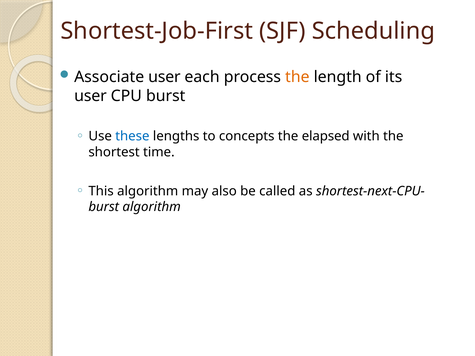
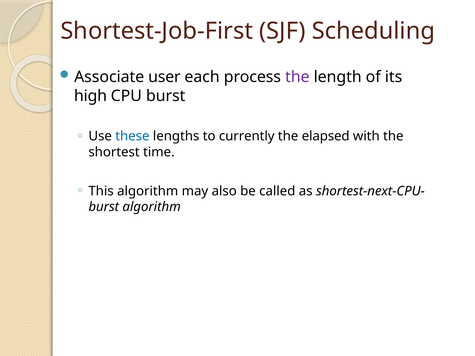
the colour: orange -> purple (297, 77)
user: user -> high (90, 96)
concepts: concepts -> currently (247, 136)
